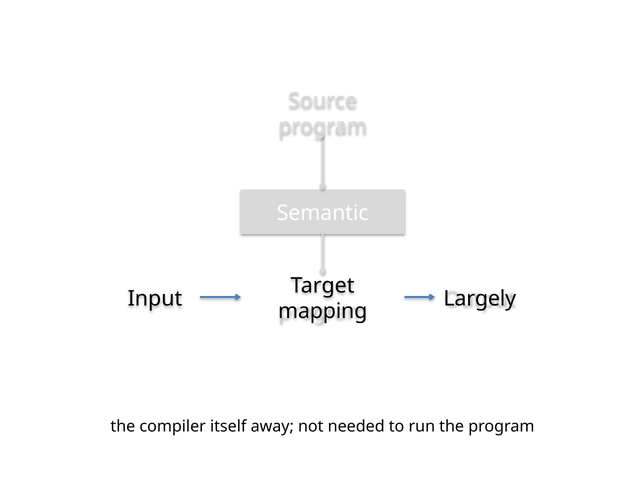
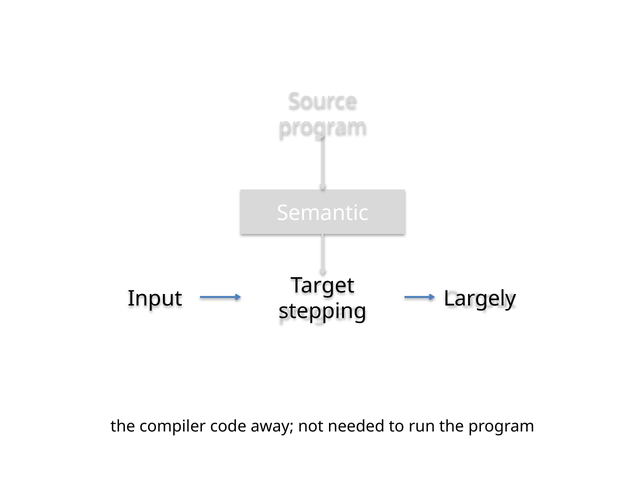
mapping: mapping -> stepping (323, 311)
itself: itself -> code (228, 426)
